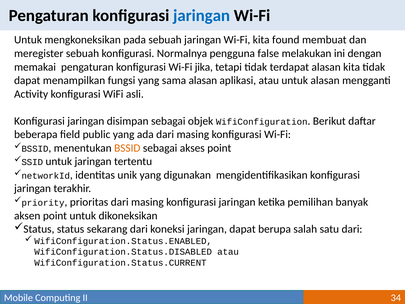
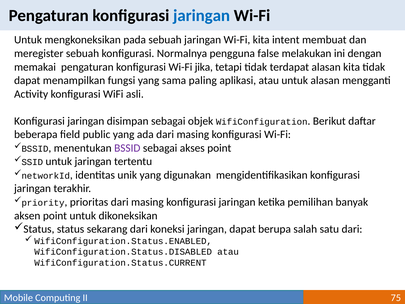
found: found -> intent (286, 40)
sama alasan: alasan -> paling (203, 80)
BSSID colour: orange -> purple (127, 148)
34: 34 -> 75 (396, 298)
